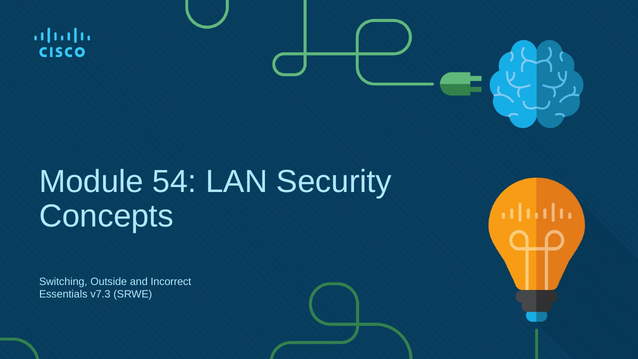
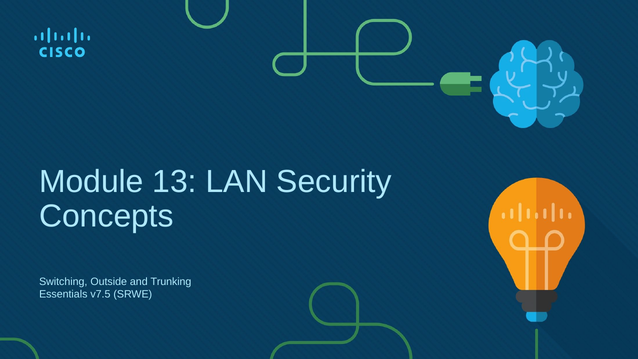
54: 54 -> 13 (175, 182)
Incorrect: Incorrect -> Trunking (171, 282)
v7.3: v7.3 -> v7.5 (100, 294)
